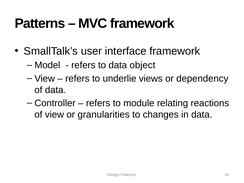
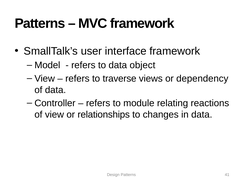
underlie: underlie -> traverse (120, 78)
granularities: granularities -> relationships (104, 115)
